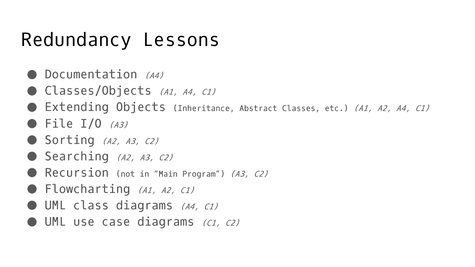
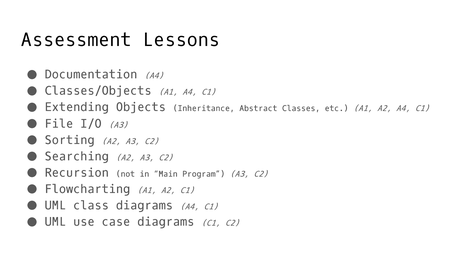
Redundancy: Redundancy -> Assessment (76, 40)
